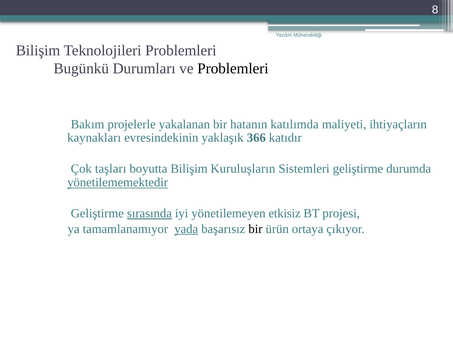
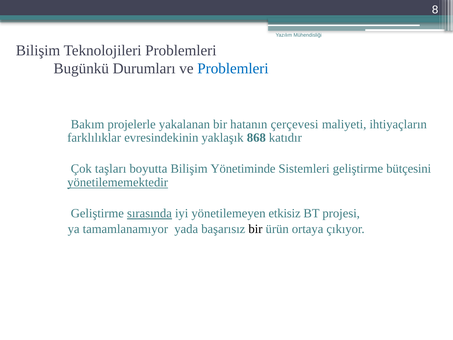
Problemleri colour: black -> blue (233, 69)
katılımda: katılımda -> çerçevesi (295, 124)
kaynakları: kaynakları -> farklılıklar (94, 138)
366: 366 -> 868 (256, 138)
Kuruluşların: Kuruluşların -> Yönetiminde (243, 169)
durumda: durumda -> bütçesini (409, 169)
yada underline: present -> none (186, 229)
